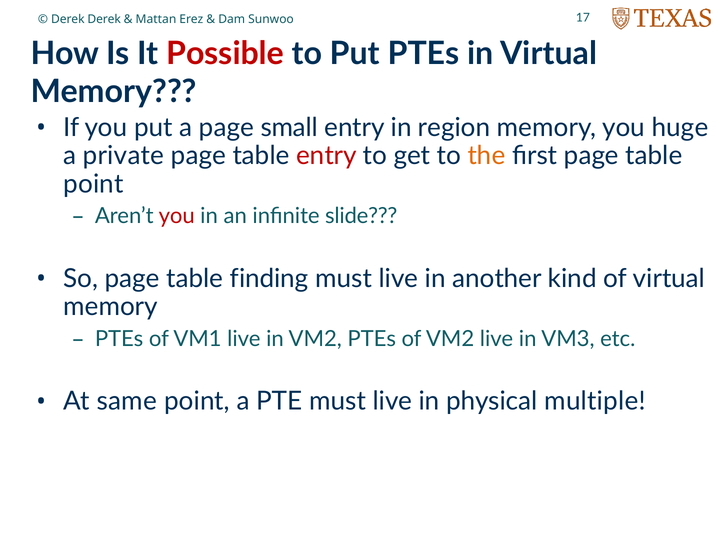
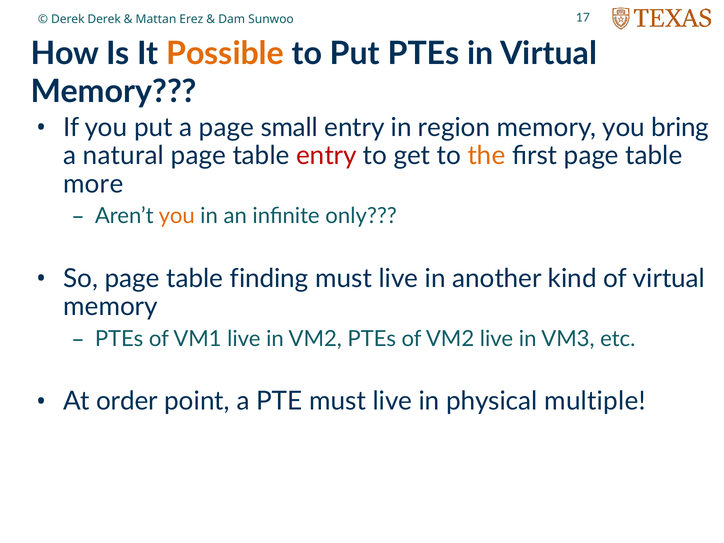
Possible colour: red -> orange (225, 54)
huge: huge -> bring (680, 127)
private: private -> natural (123, 156)
point: point -> more (93, 184)
you colour: red -> orange (177, 216)
slide: slide -> only (361, 216)
same: same -> order (127, 401)
